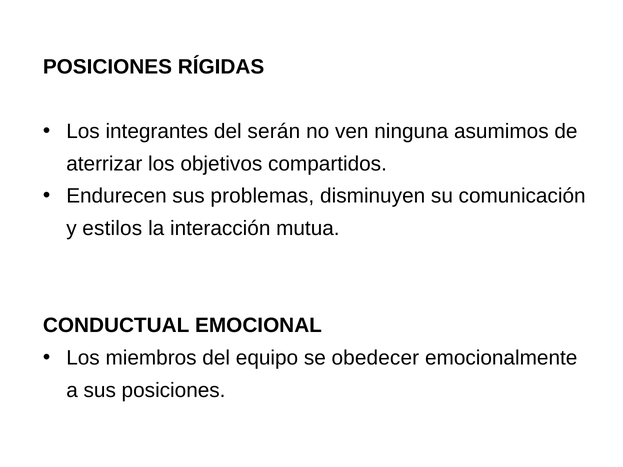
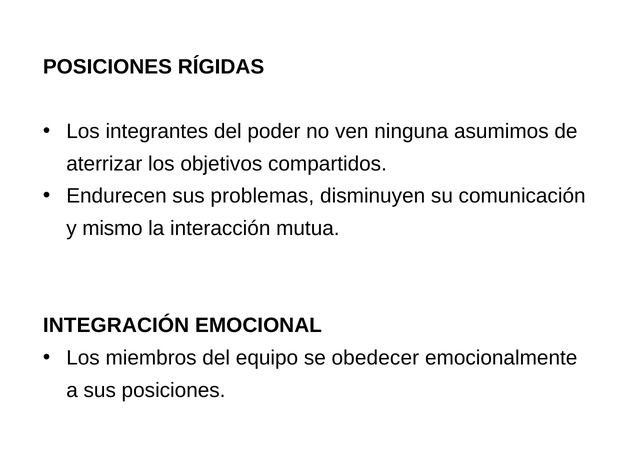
serán: serán -> poder (274, 131)
estilos: estilos -> mismo (112, 229)
CONDUCTUAL: CONDUCTUAL -> INTEGRACIÓN (116, 326)
